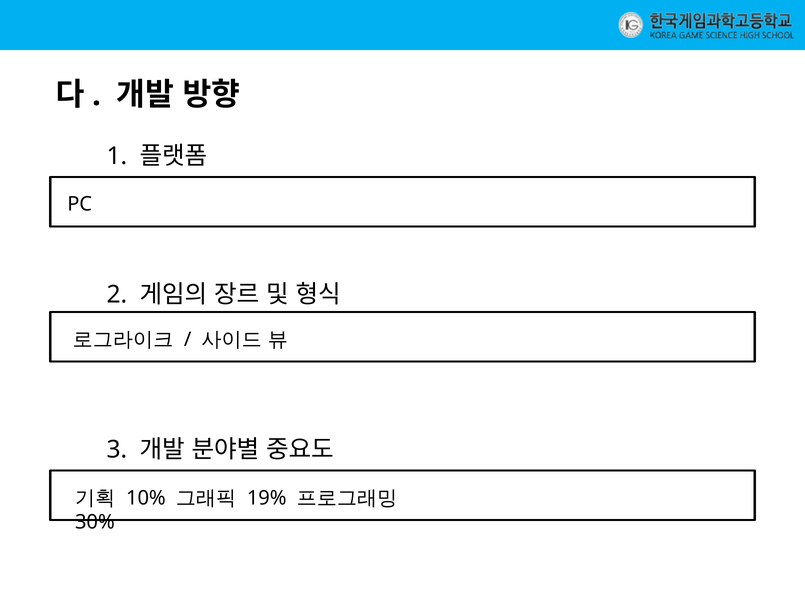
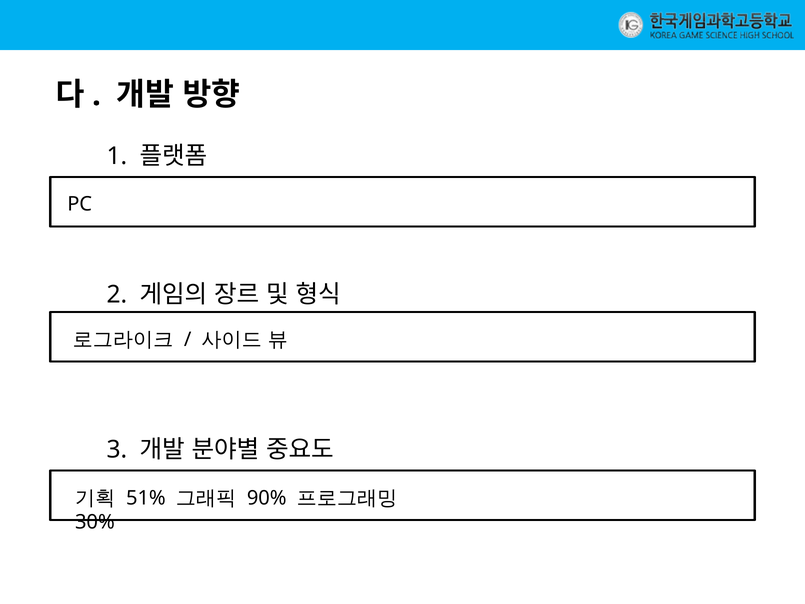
10%: 10% -> 51% (146, 498)
19%: 19% -> 90% (267, 498)
